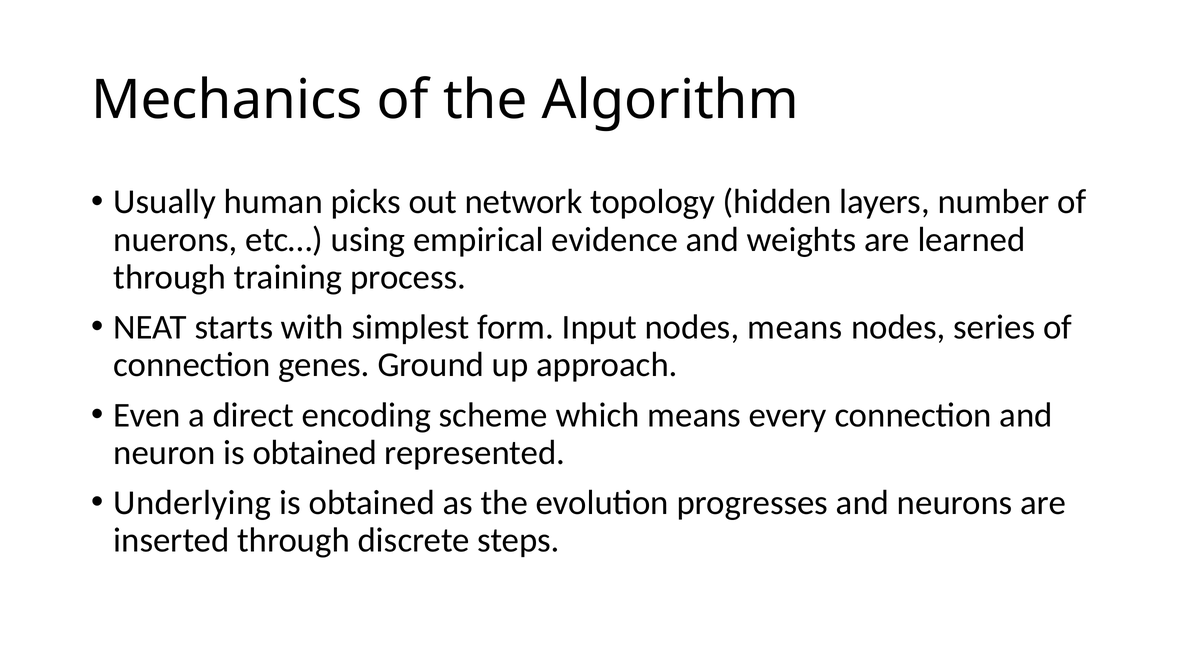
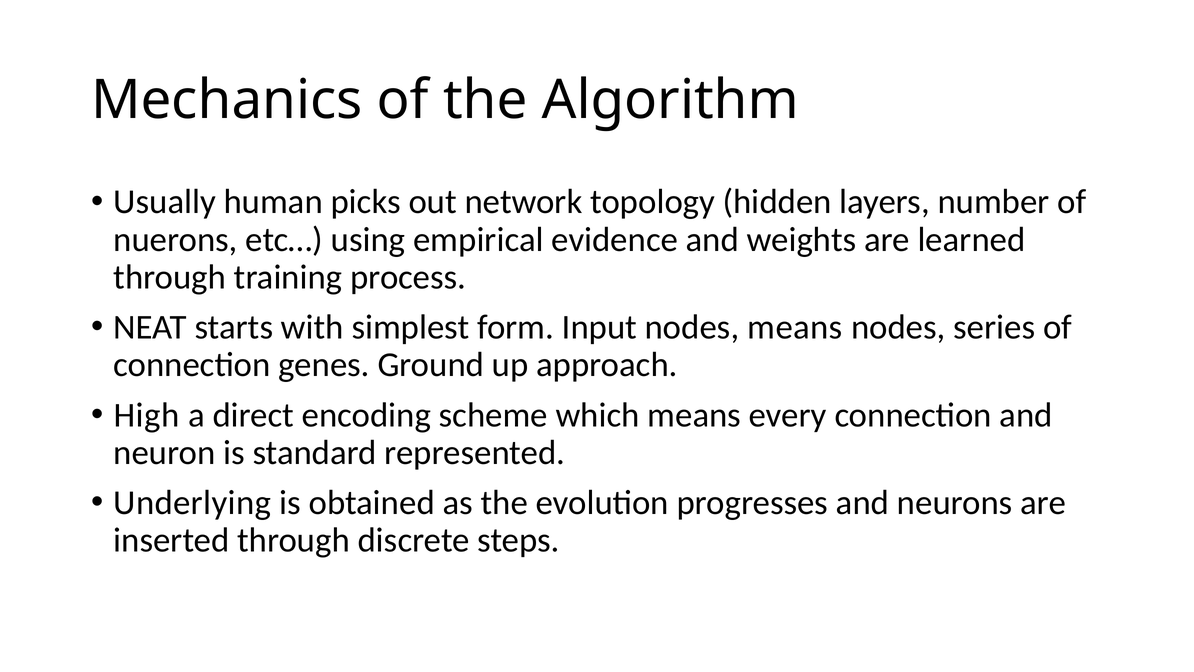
Even: Even -> High (147, 415)
neuron is obtained: obtained -> standard (315, 452)
